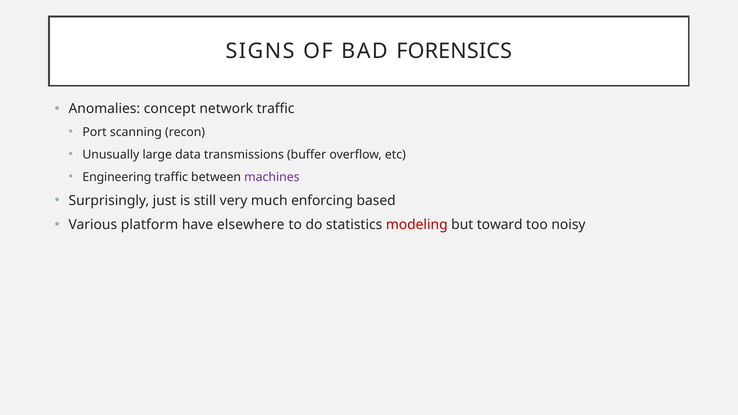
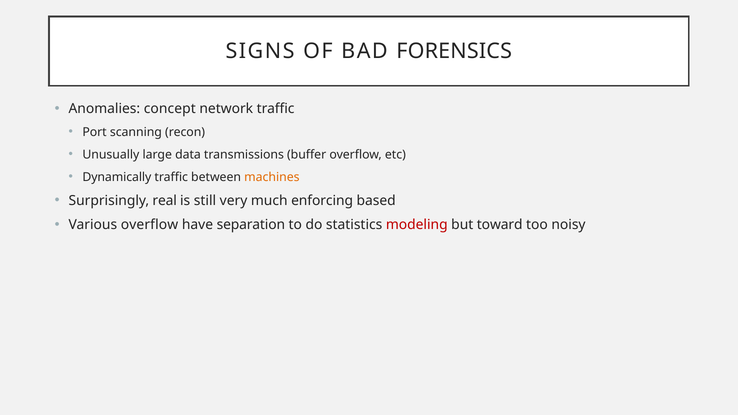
Engineering: Engineering -> Dynamically (117, 177)
machines colour: purple -> orange (272, 177)
just: just -> real (165, 201)
Various platform: platform -> overflow (149, 225)
elsewhere: elsewhere -> separation (251, 225)
